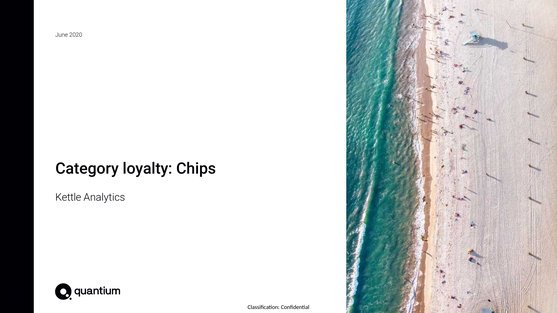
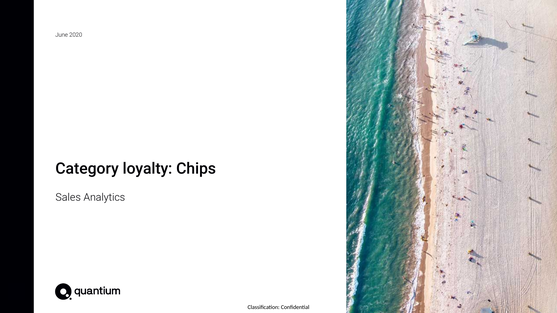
Kettle: Kettle -> Sales (68, 198)
